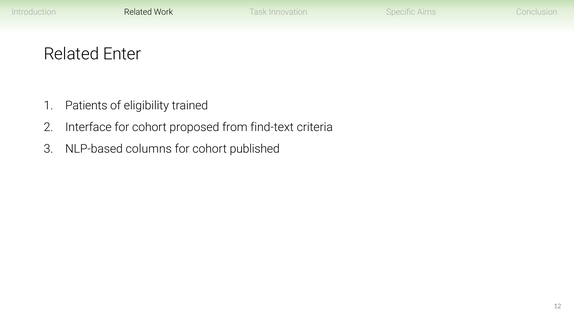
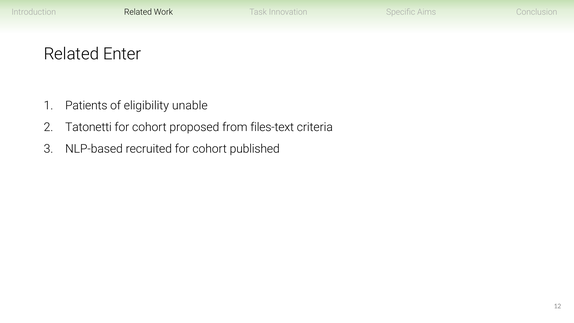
trained: trained -> unable (190, 106)
Interface: Interface -> Tatonetti (88, 127)
find-text: find-text -> files-text (272, 127)
columns: columns -> recruited (149, 149)
